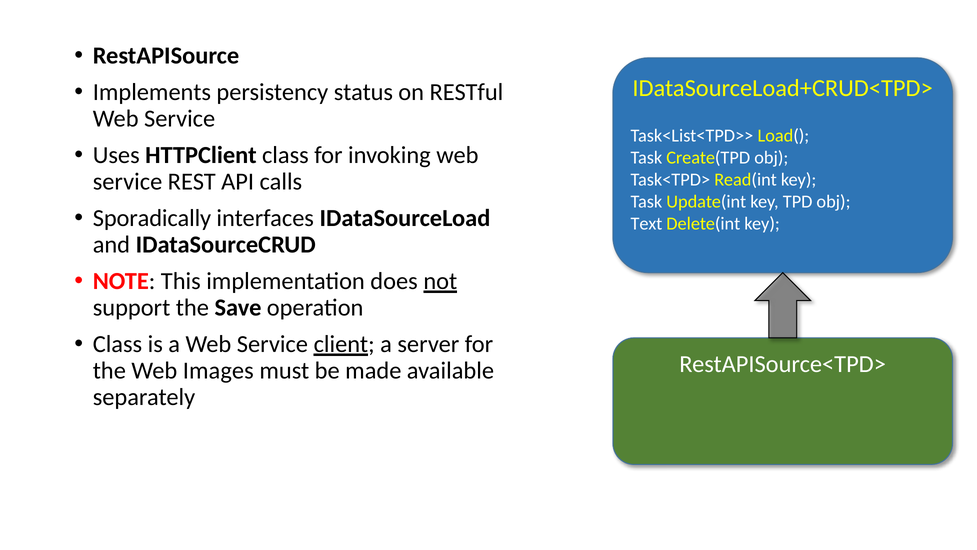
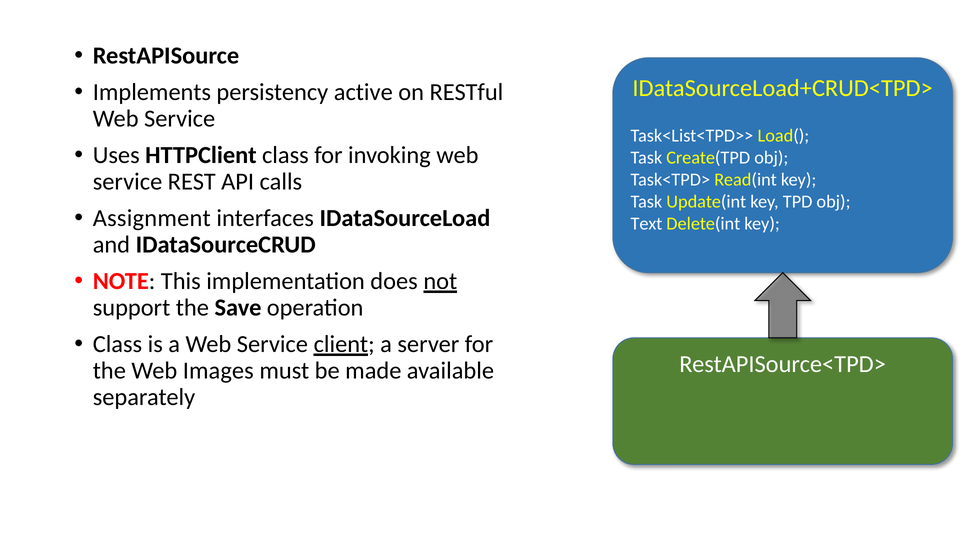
status: status -> active (363, 92)
Sporadically: Sporadically -> Assignment (152, 218)
